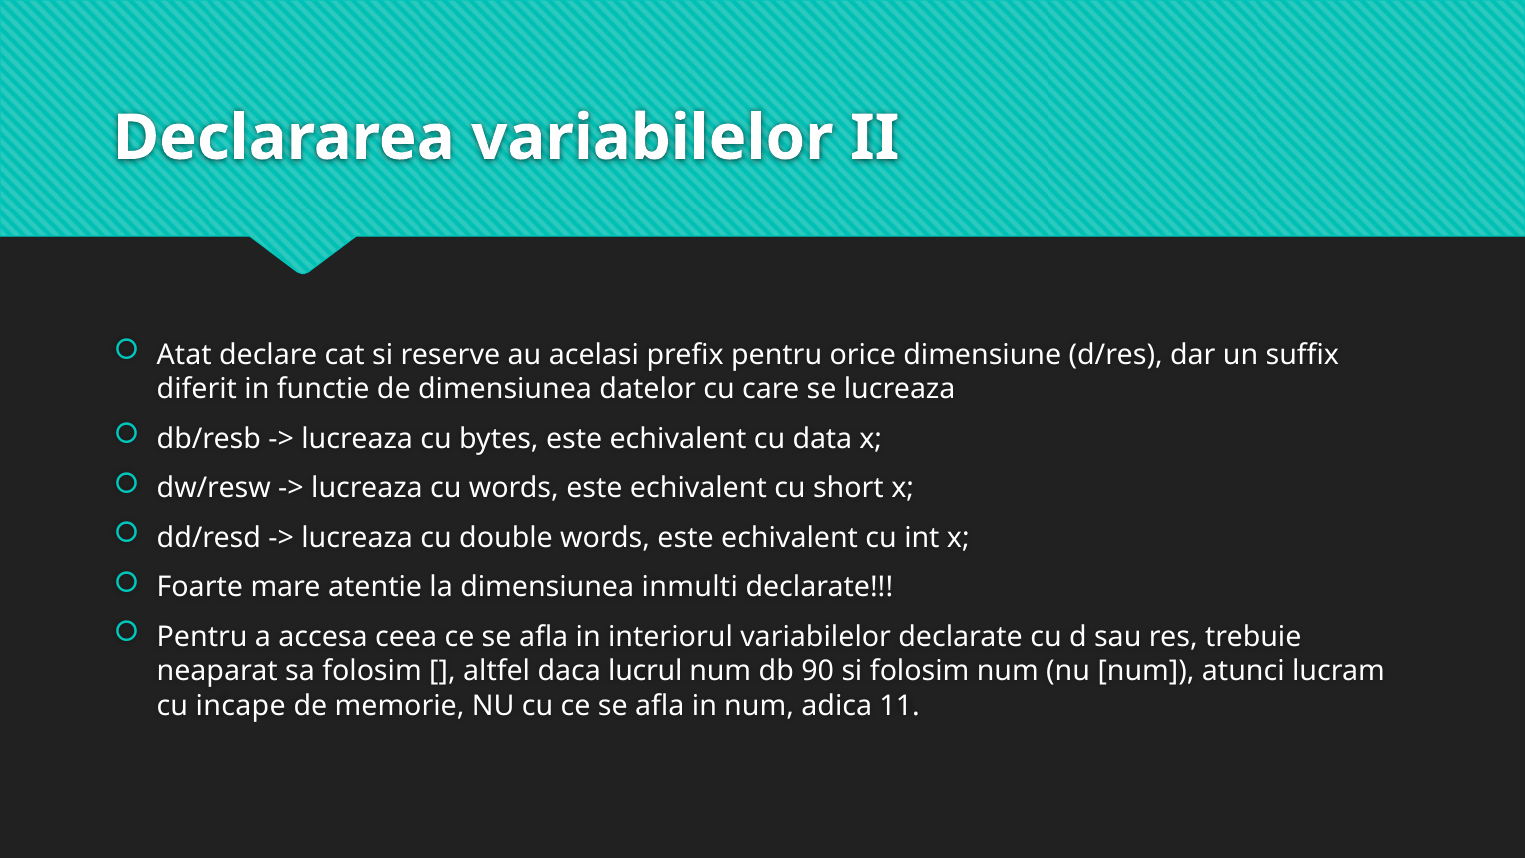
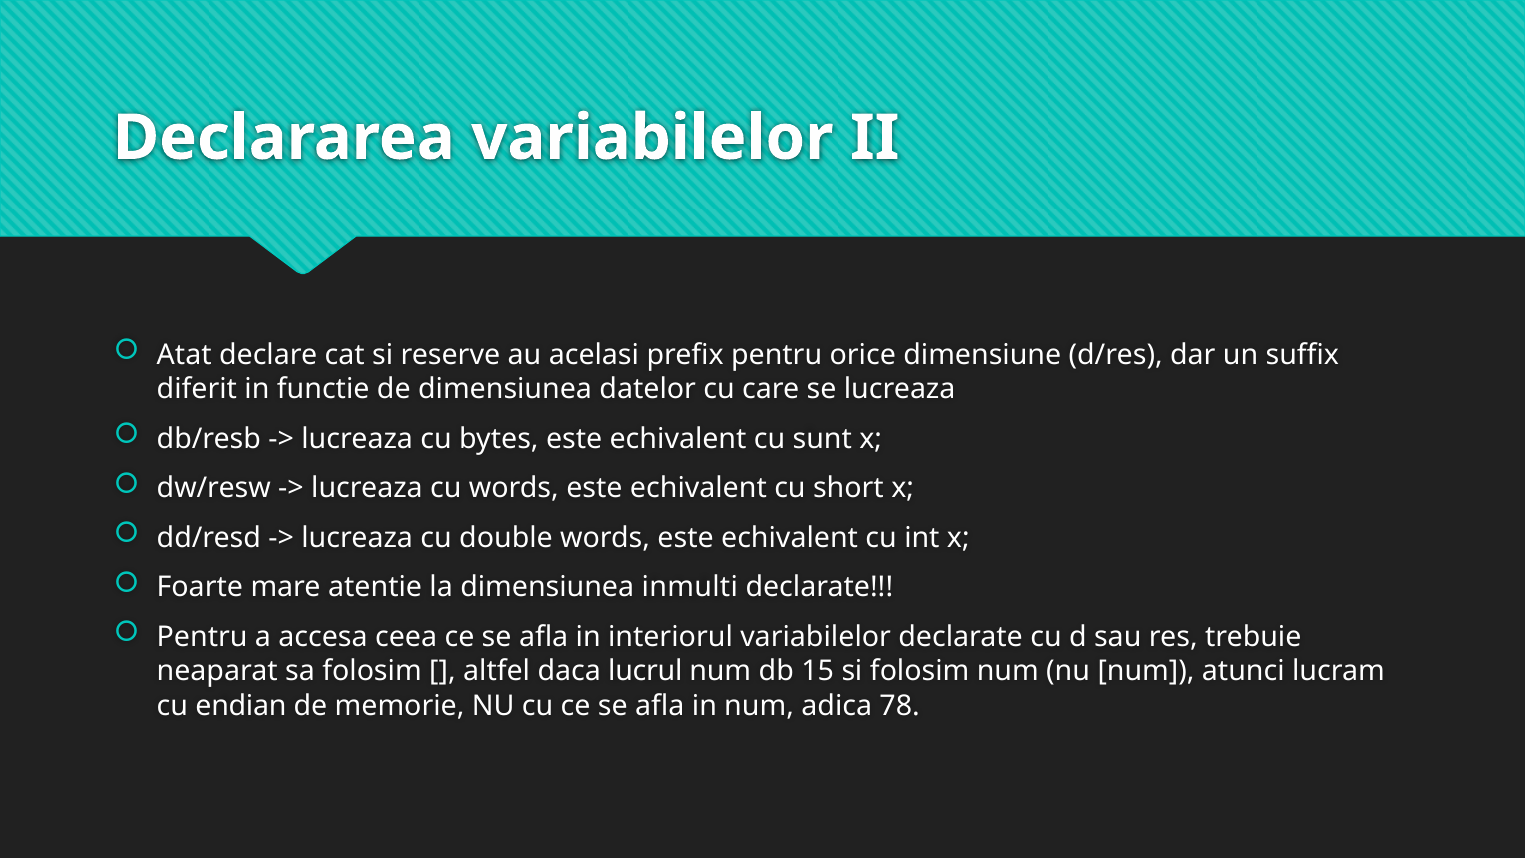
data: data -> sunt (822, 439)
90: 90 -> 15 (818, 671)
incape: incape -> endian (241, 706)
11: 11 -> 78 (900, 706)
